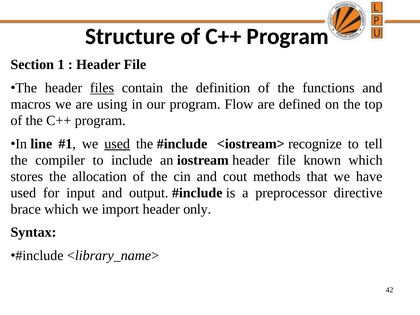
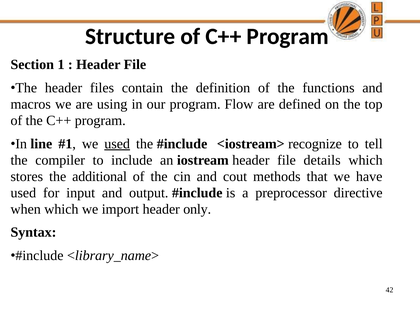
files underline: present -> none (102, 88)
known: known -> details (322, 160)
allocation: allocation -> additional (100, 176)
brace: brace -> when (26, 209)
